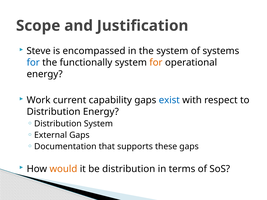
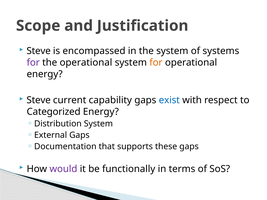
for colour: blue -> purple (33, 63)
the functionally: functionally -> operational (86, 63)
Work: Work -> Steve (39, 100)
Distribution: Distribution -> Categorized (54, 112)
would colour: orange -> purple (63, 169)
be distribution: distribution -> functionally (129, 169)
